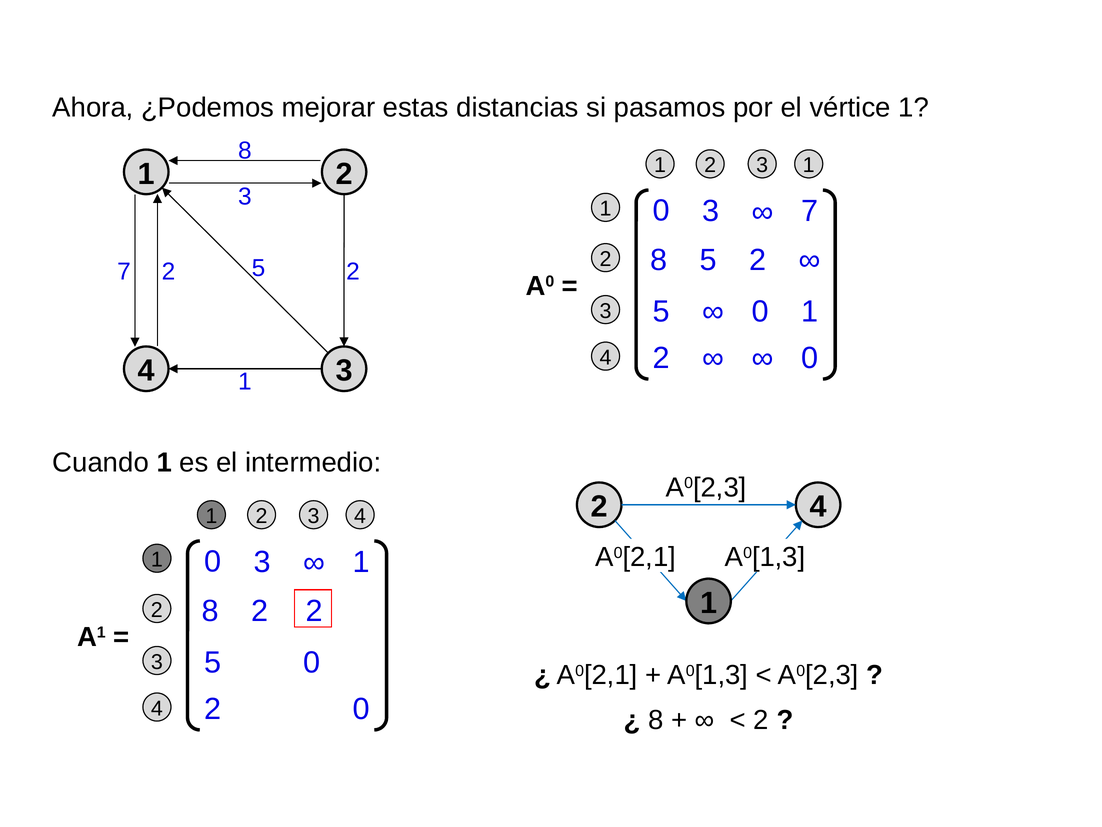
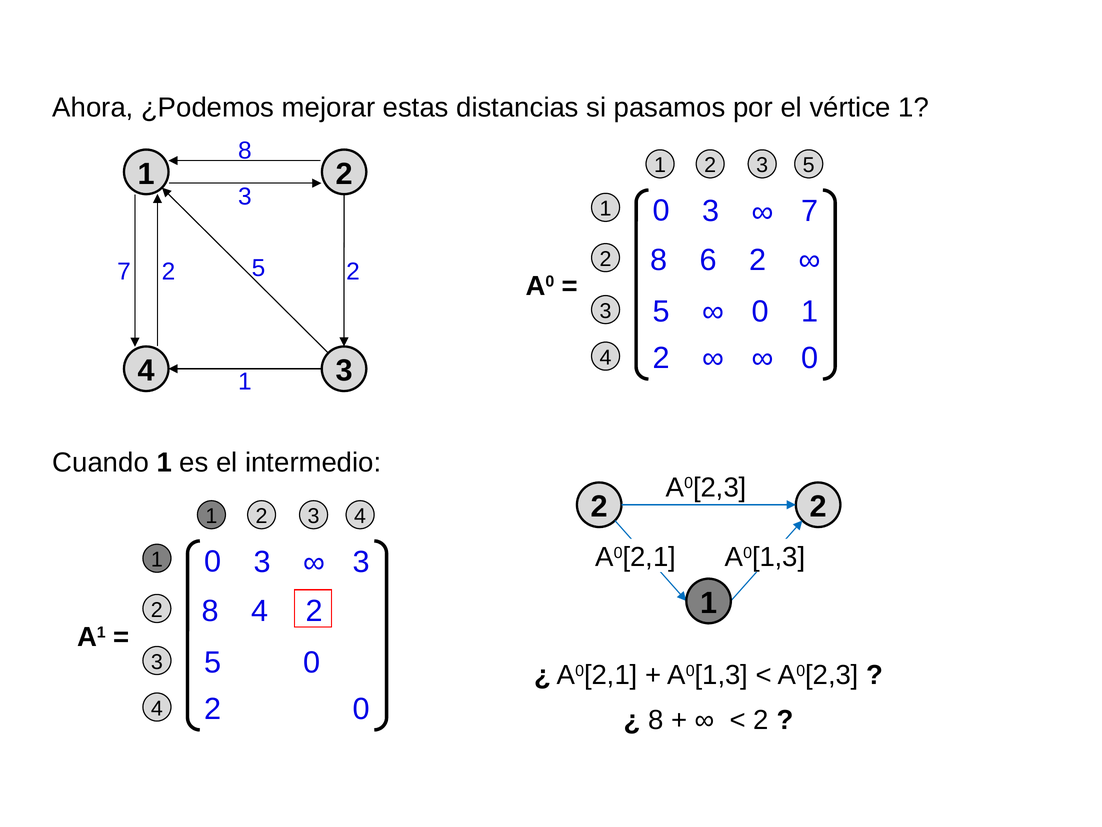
1 1: 1 -> 5 (809, 165)
8 5: 5 -> 6 (708, 260)
2 4: 4 -> 2 (818, 507)
1: 1 -> 3 (361, 562)
8 2: 2 -> 4 (260, 611)
